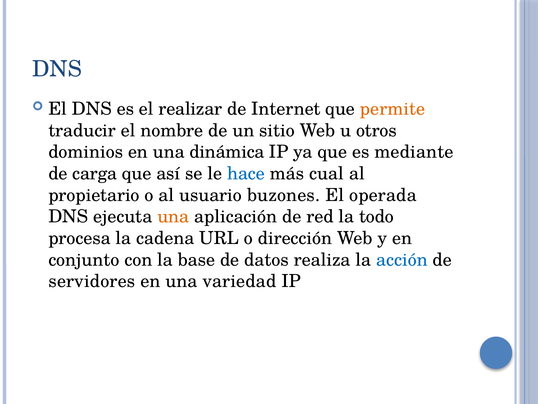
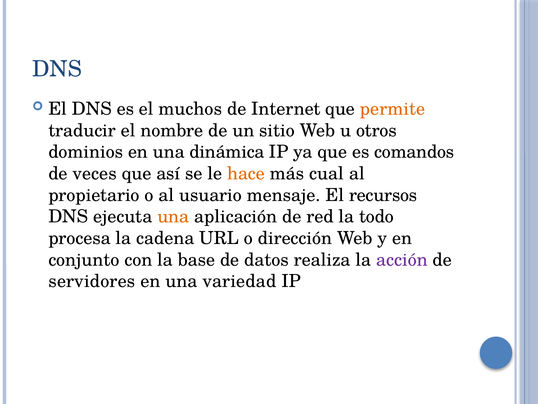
realizar: realizar -> muchos (190, 109)
mediante: mediante -> comandos (414, 152)
carga: carga -> veces (95, 173)
hace colour: blue -> orange (246, 173)
buzones: buzones -> mensaje (284, 195)
operada: operada -> recursos (383, 195)
acción colour: blue -> purple (402, 259)
